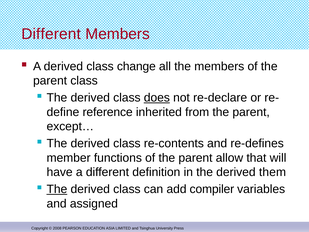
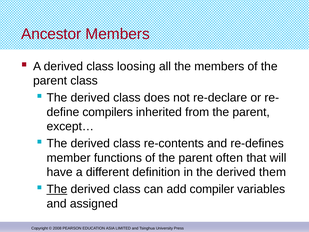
Different: Different -> Ancestor (51, 34)
change: change -> loosing (136, 66)
does underline: present -> none (157, 98)
reference: reference -> compilers (108, 112)
allow: allow -> often (229, 158)
